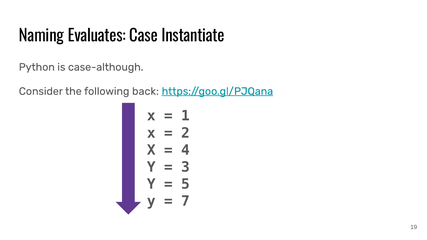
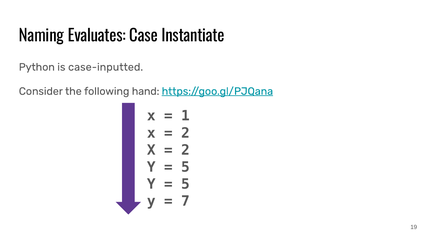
case-although: case-although -> case-inputted (106, 67)
back: back -> hand (146, 91)
4: 4 -> 2 (185, 150)
3: 3 -> 5 (185, 167)
